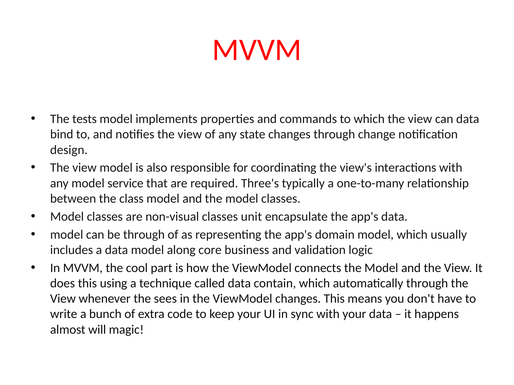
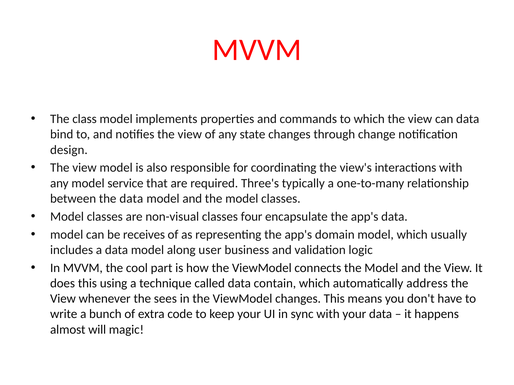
tests: tests -> class (85, 119)
the class: class -> data (131, 199)
unit: unit -> four (252, 217)
be through: through -> receives (144, 235)
core: core -> user (210, 250)
automatically through: through -> address (427, 284)
